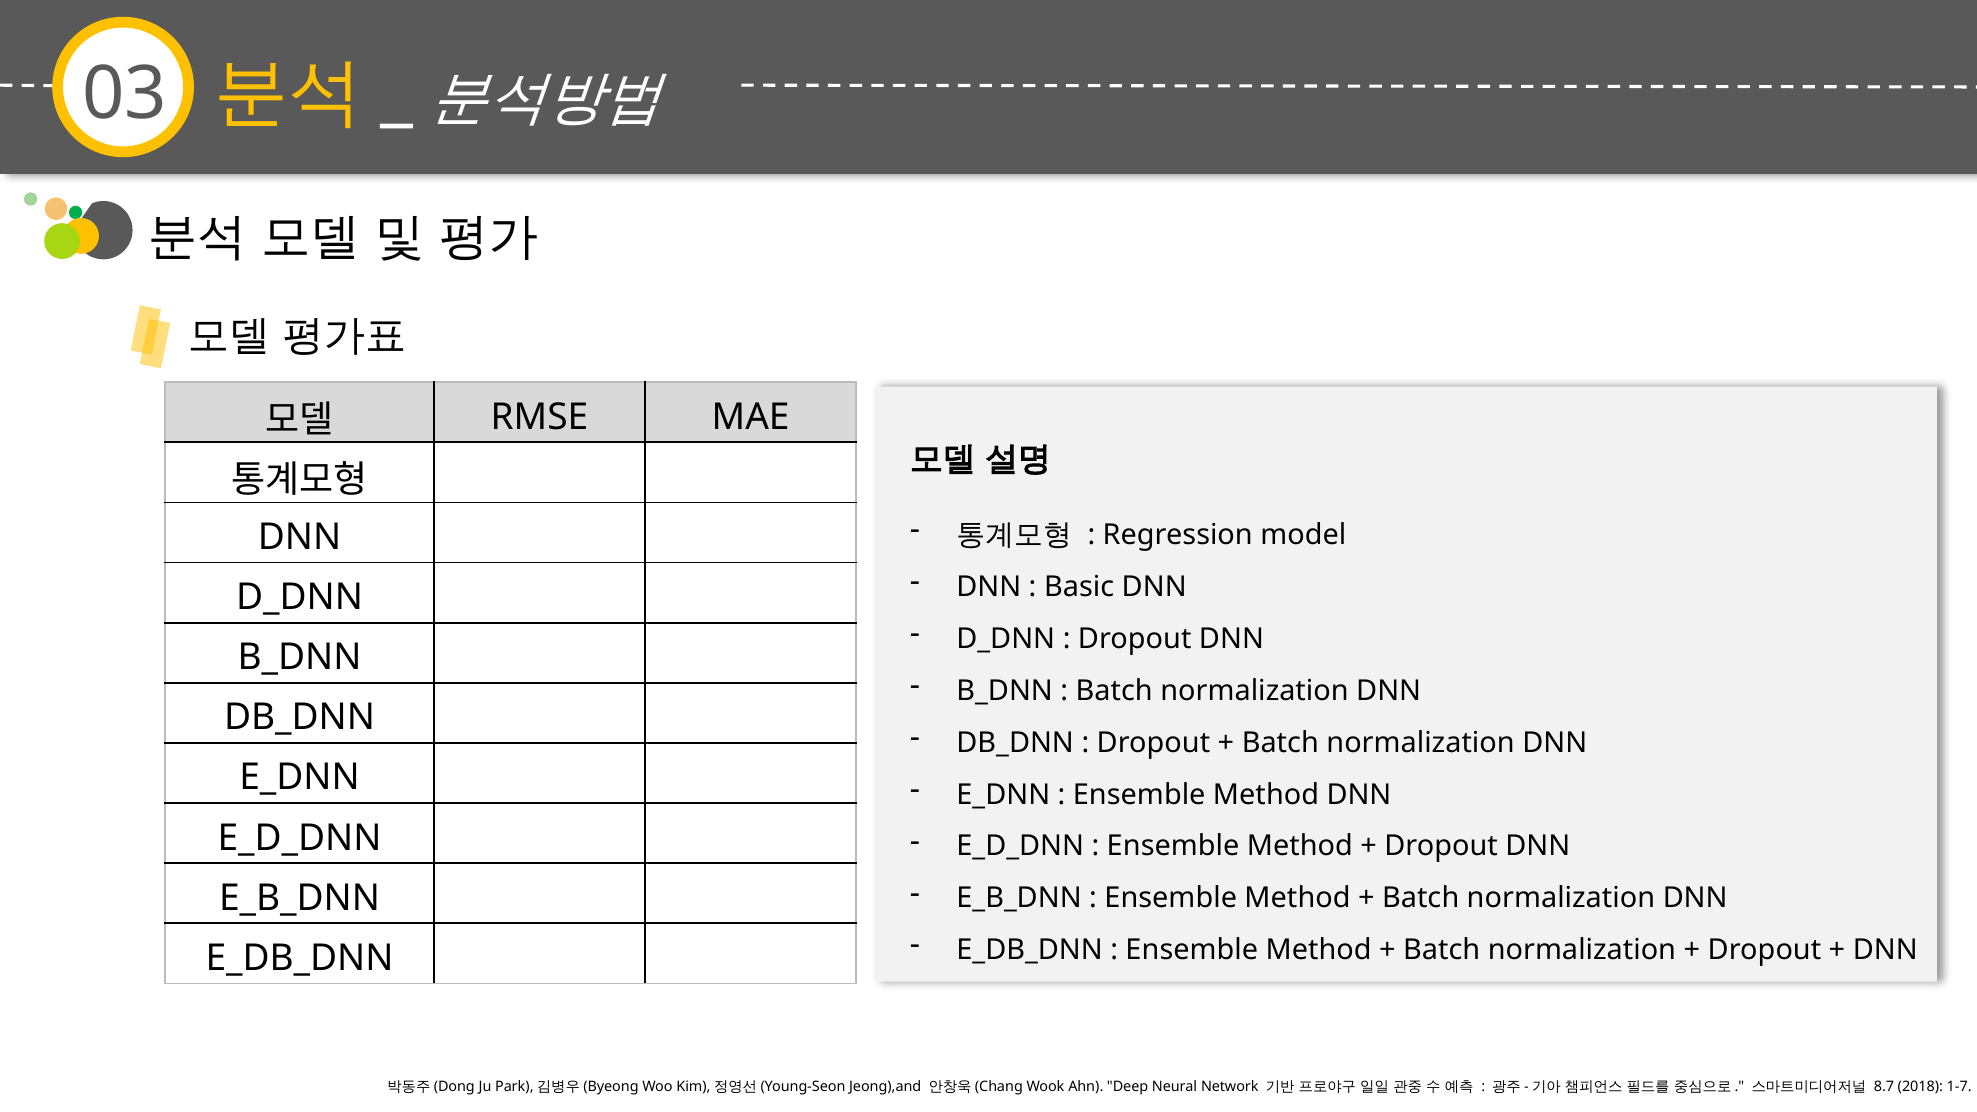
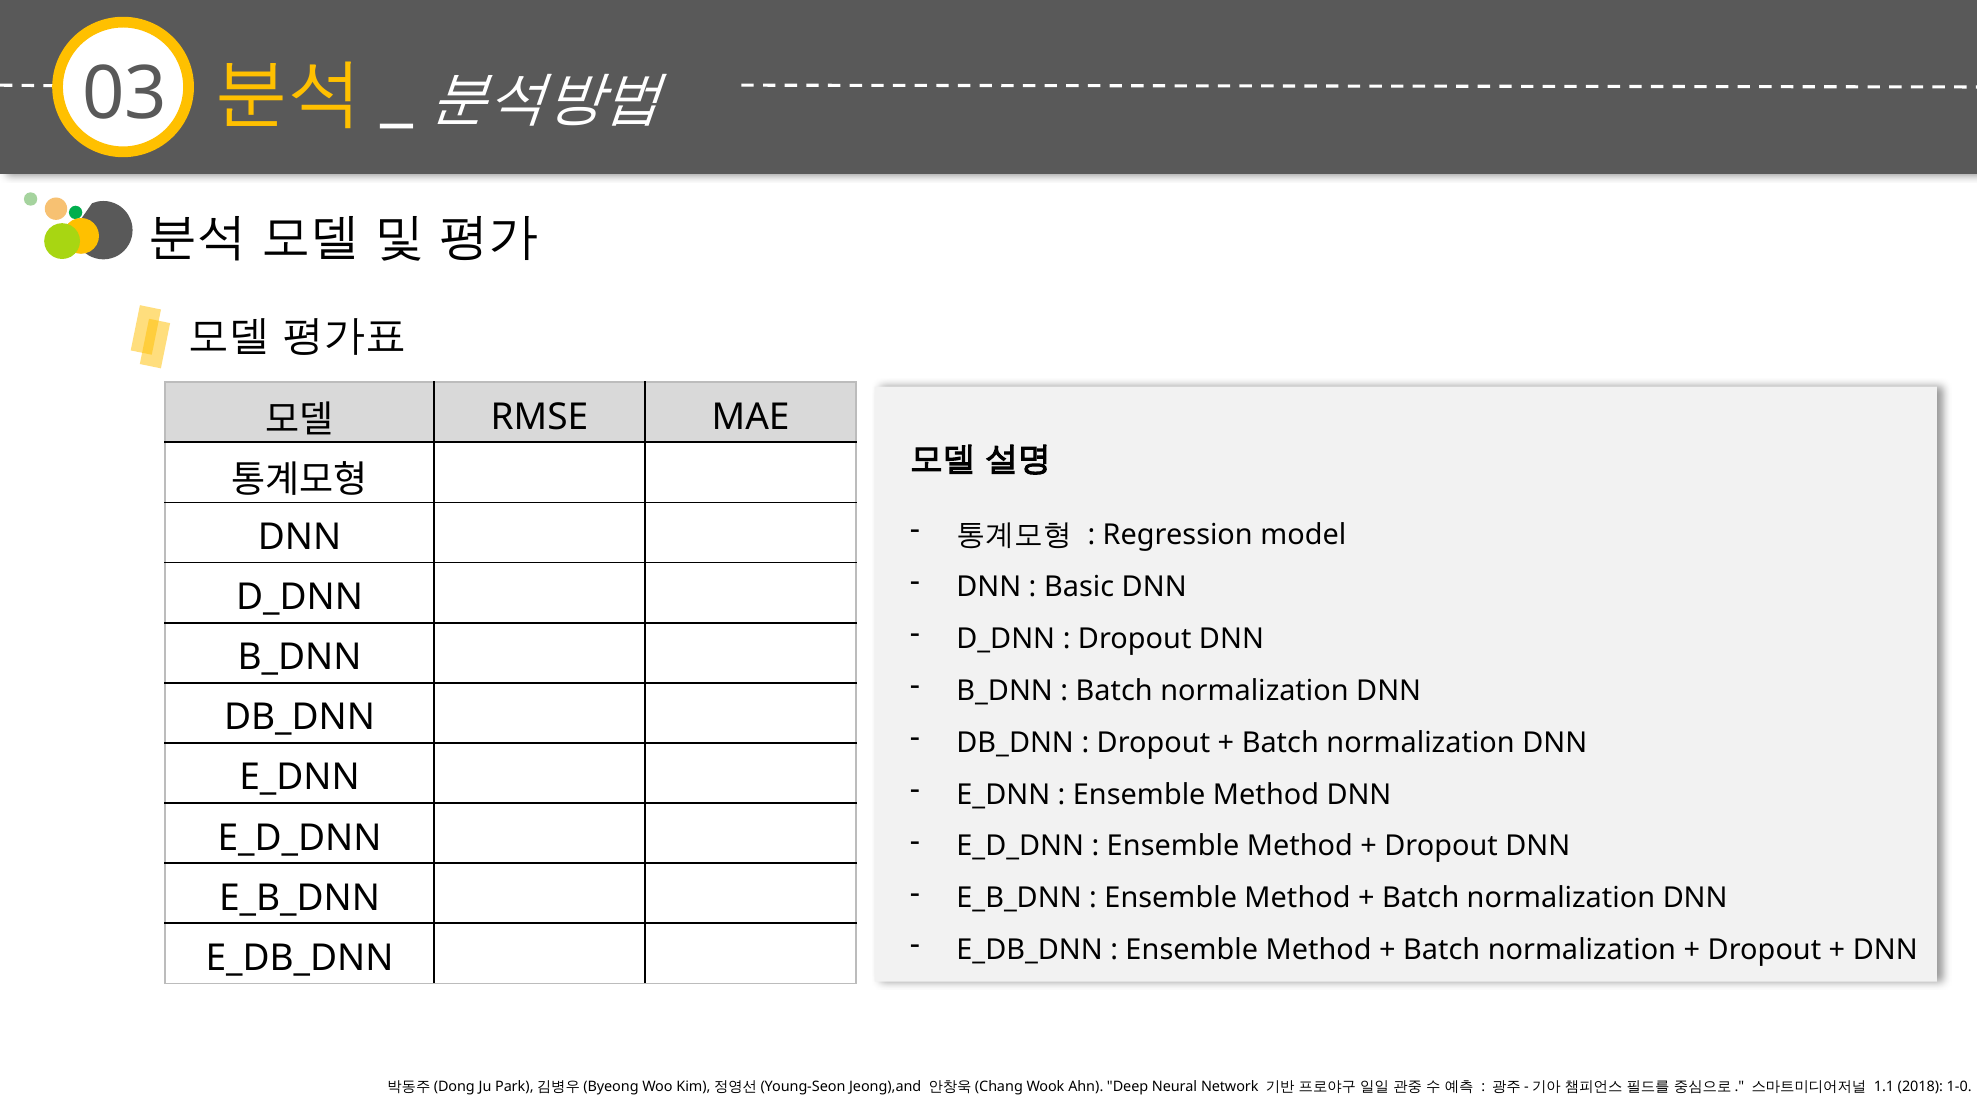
8.7: 8.7 -> 1.1 (1884, 1087)
1-7: 1-7 -> 1-0 (1959, 1087)
